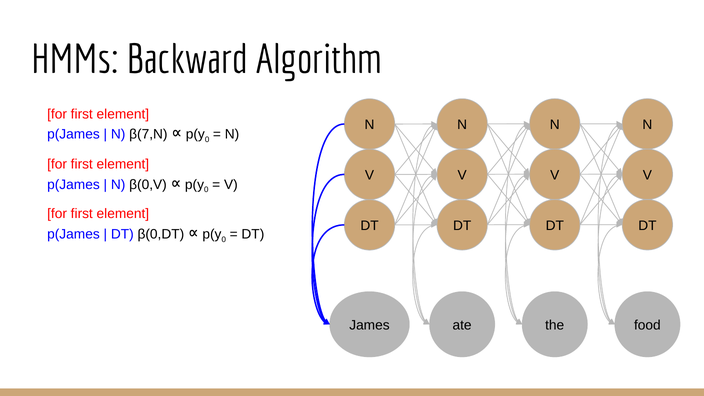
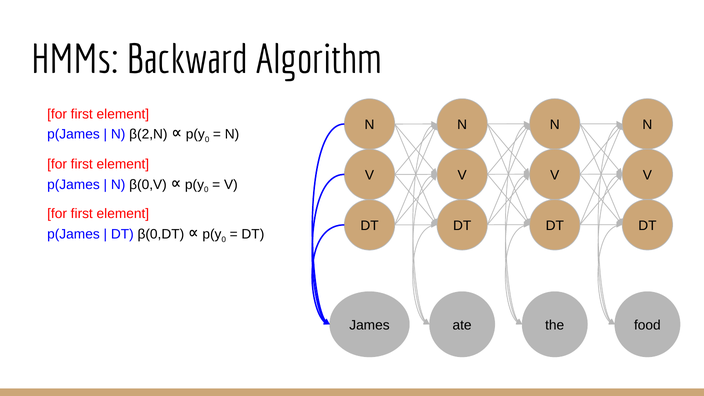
β(7,N: β(7,N -> β(2,N (148, 134)
